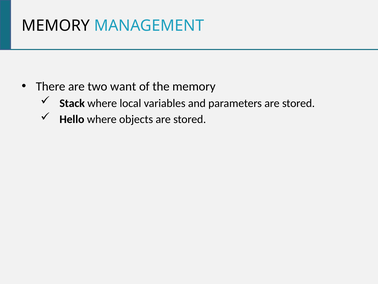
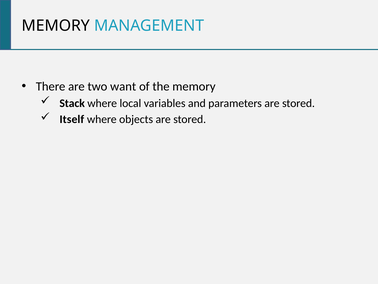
Hello: Hello -> Itself (72, 119)
